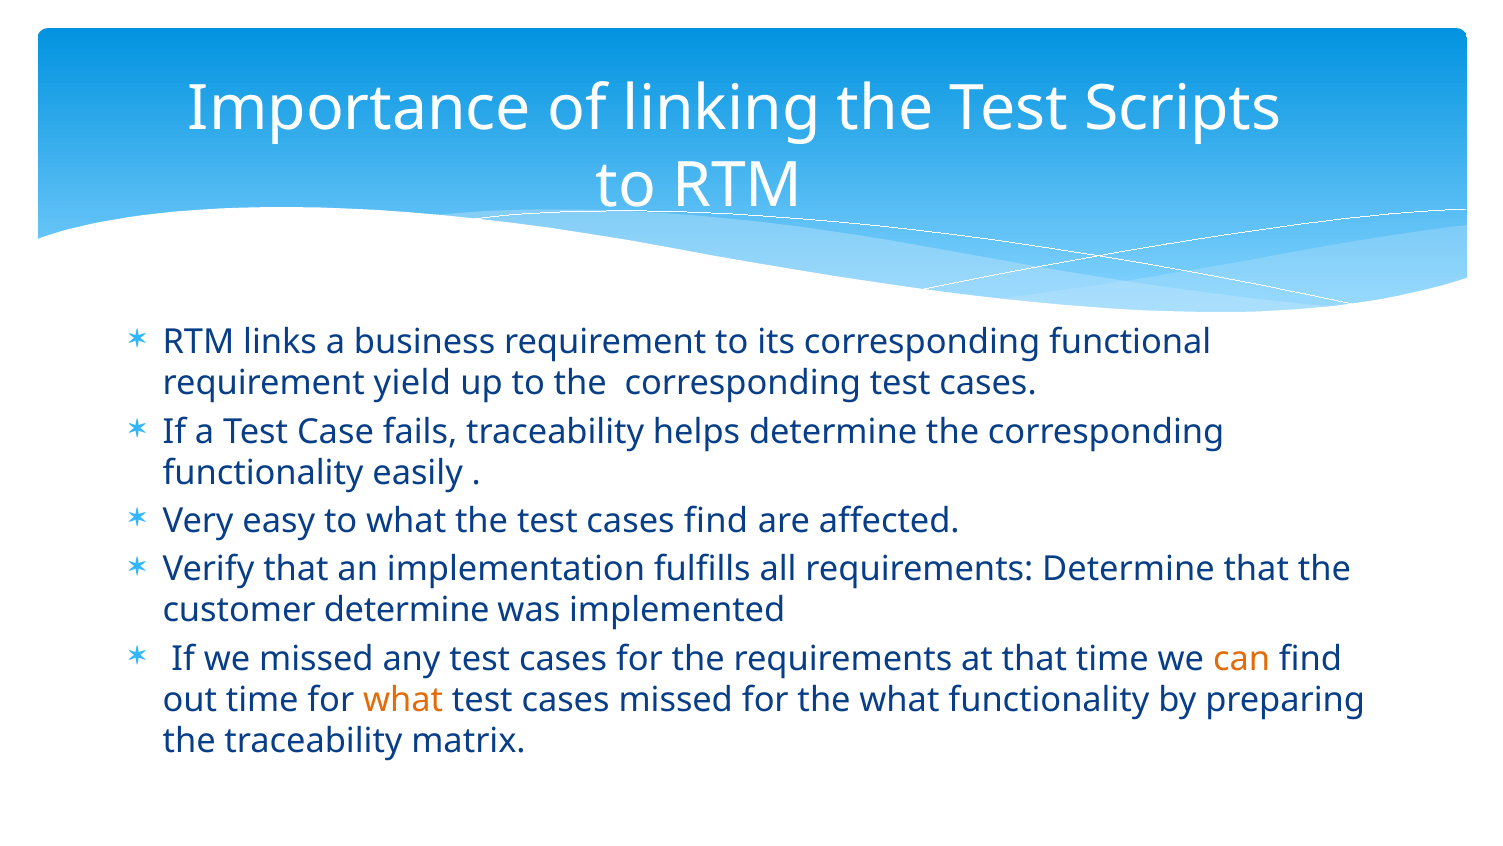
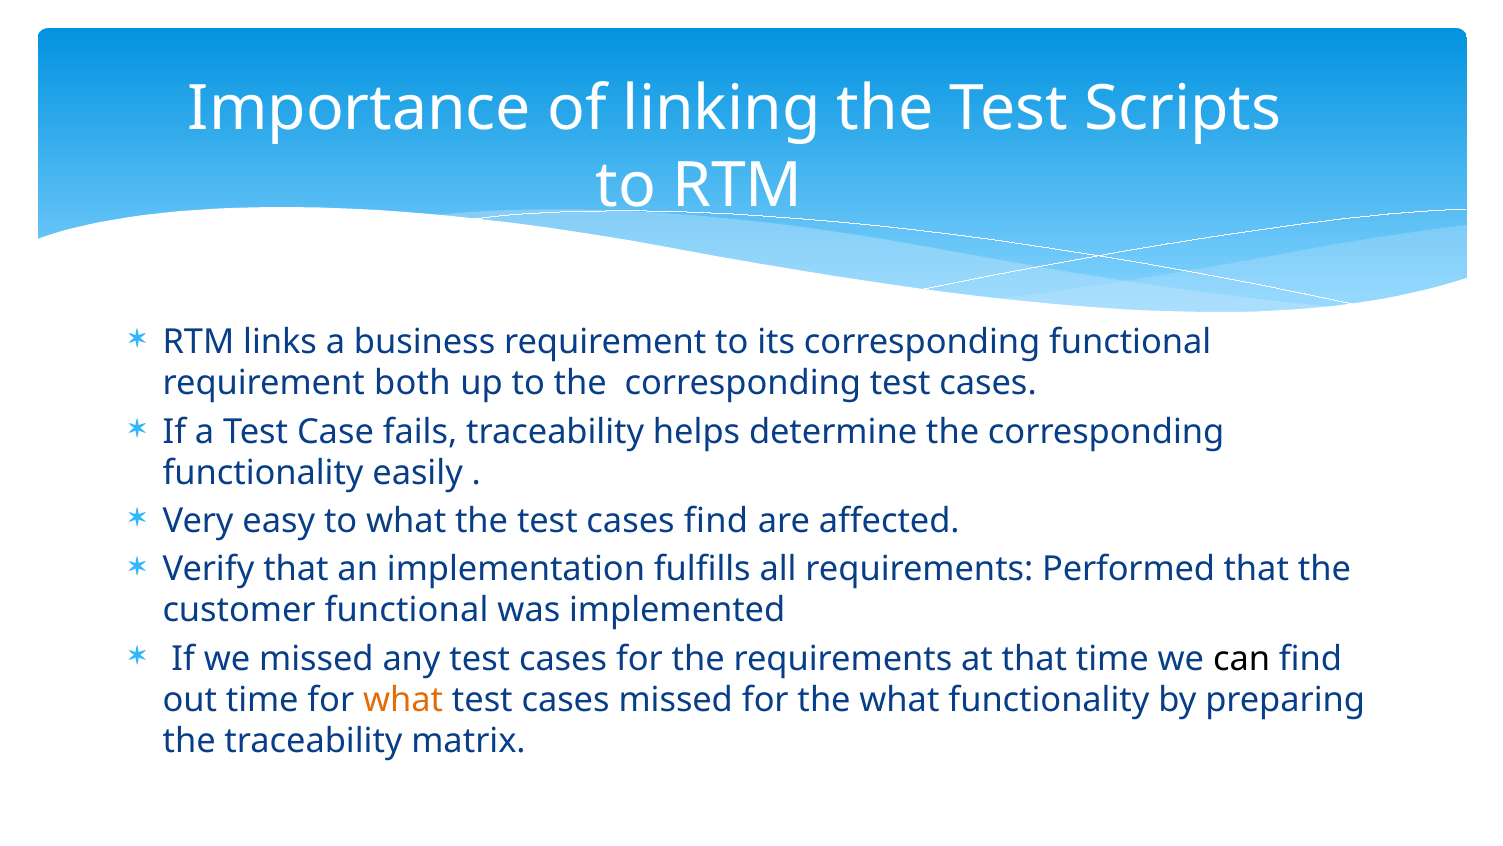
yield: yield -> both (412, 383)
requirements Determine: Determine -> Performed (1129, 569)
customer determine: determine -> functional (407, 610)
can colour: orange -> black (1242, 658)
